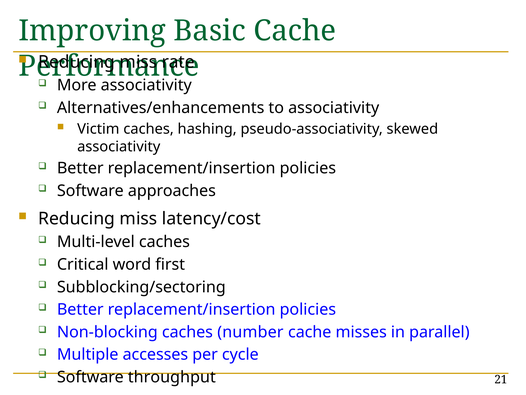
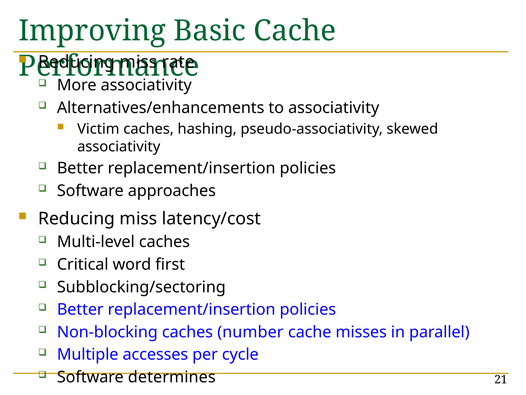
throughput: throughput -> determines (172, 377)
